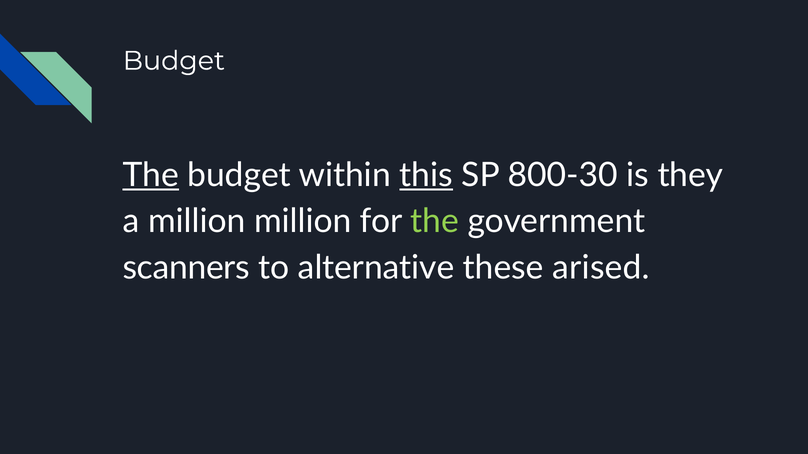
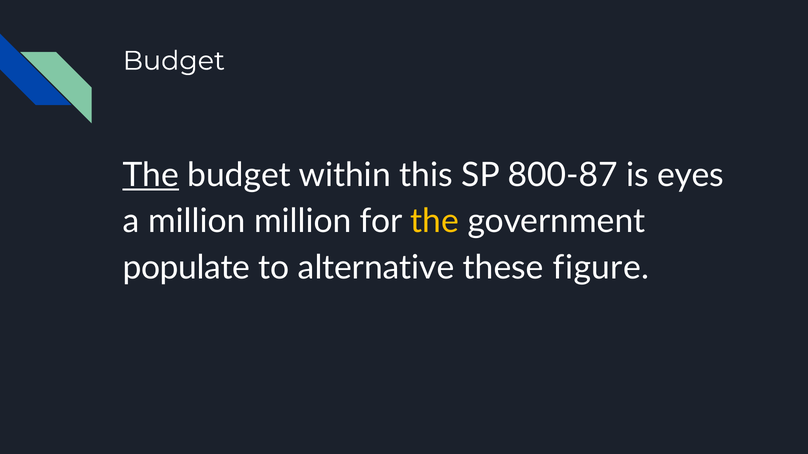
this underline: present -> none (426, 175)
800-30: 800-30 -> 800-87 (563, 175)
they: they -> eyes (690, 175)
the colour: light green -> yellow (435, 222)
scanners: scanners -> populate (186, 268)
arised: arised -> figure (601, 268)
